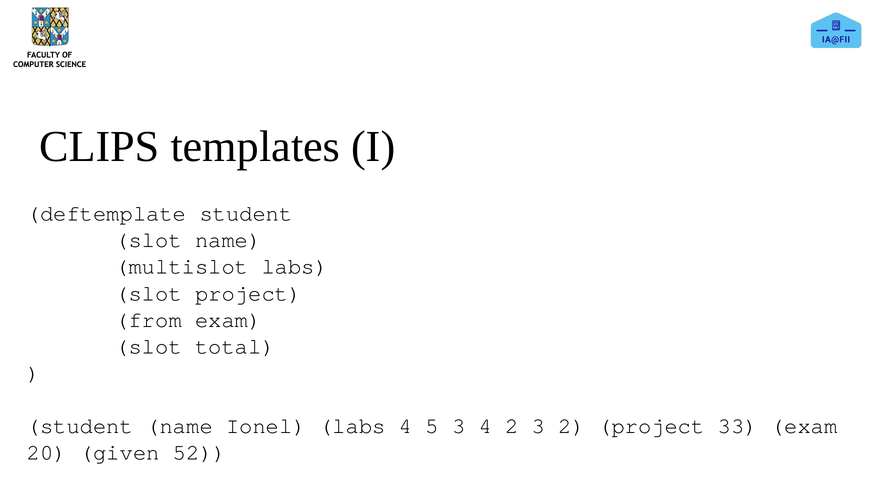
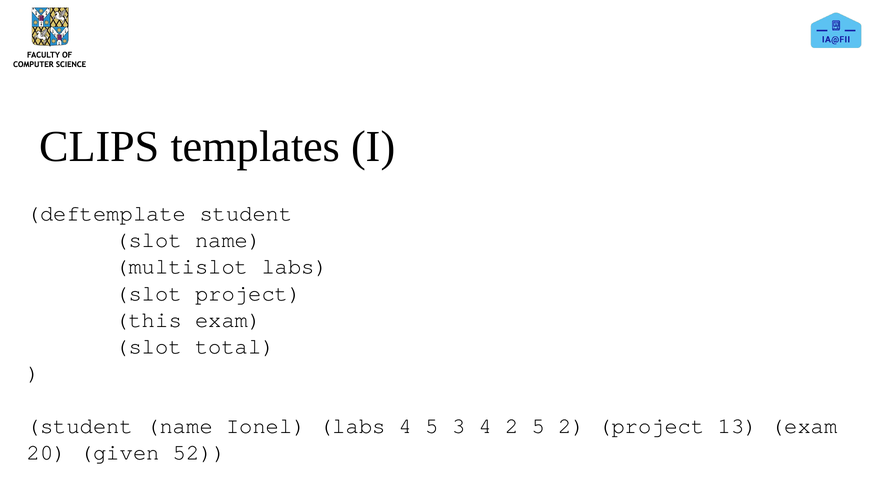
from: from -> this (149, 320)
2 3: 3 -> 5 (538, 426)
33: 33 -> 13 (738, 426)
